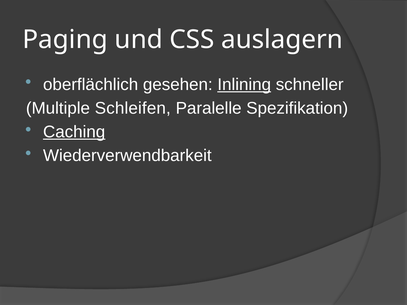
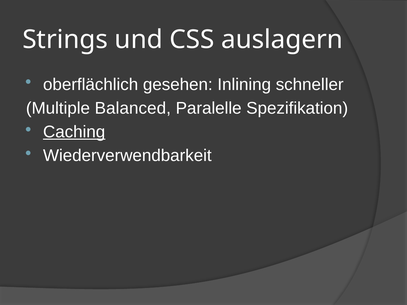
Paging: Paging -> Strings (65, 39)
Inlining underline: present -> none (244, 85)
Schleifen: Schleifen -> Balanced (133, 108)
